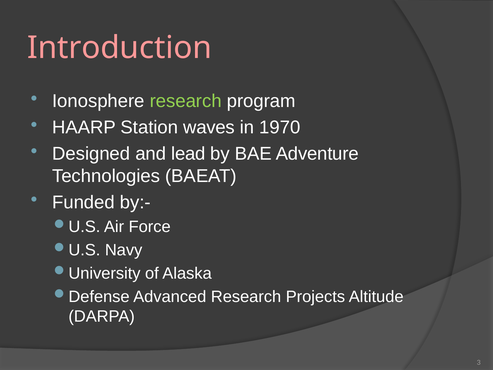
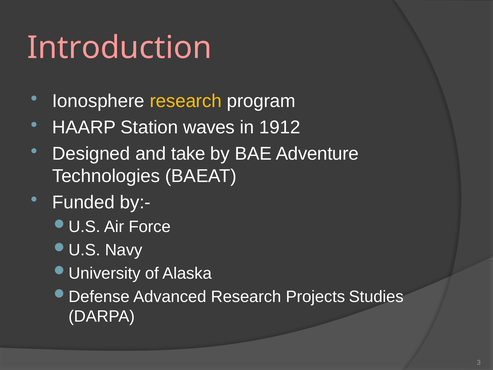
research colour: light green -> yellow (186, 101)
1970: 1970 -> 1912 (280, 127)
lead: lead -> take (188, 154)
Altitude: Altitude -> Studies (376, 296)
